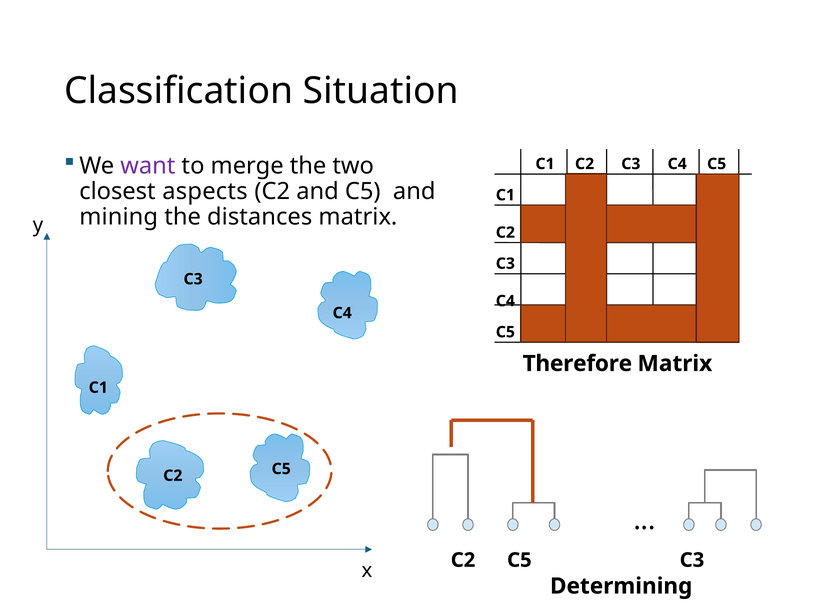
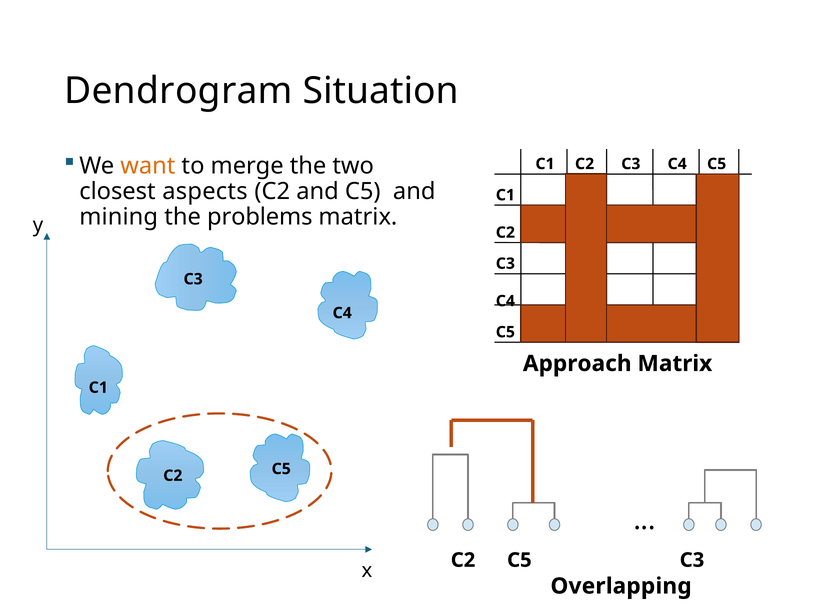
Classification: Classification -> Dendrogram (178, 91)
want colour: purple -> orange (148, 166)
distances: distances -> problems (260, 217)
Therefore: Therefore -> Approach (577, 363)
Determining: Determining -> Overlapping (621, 586)
